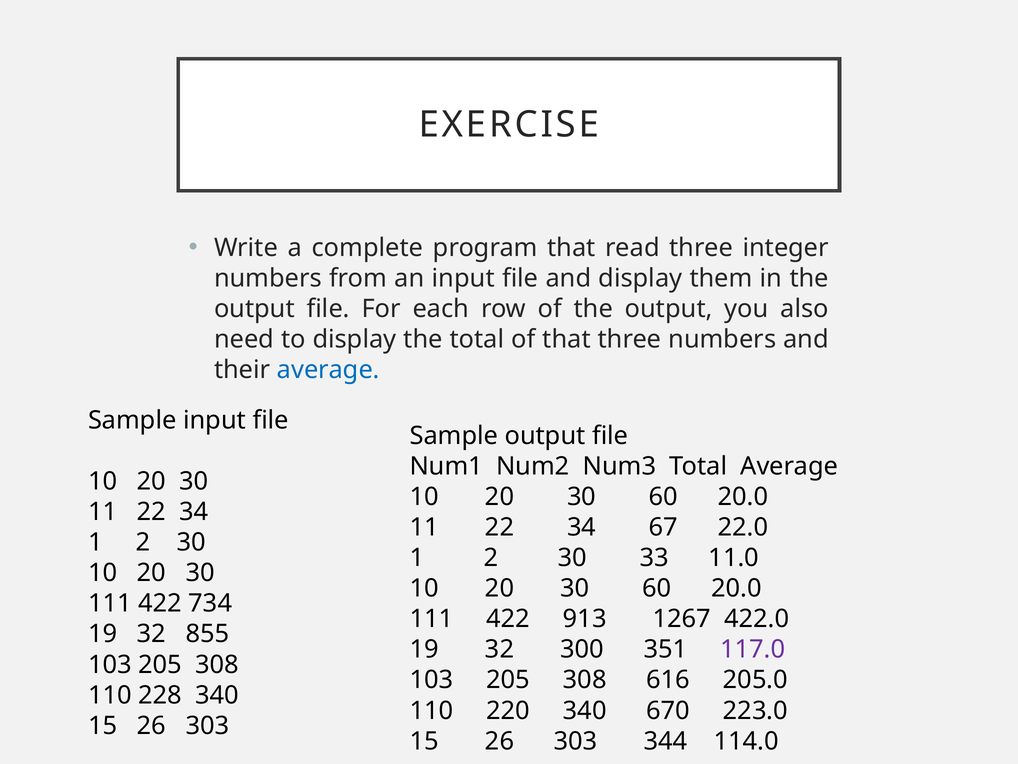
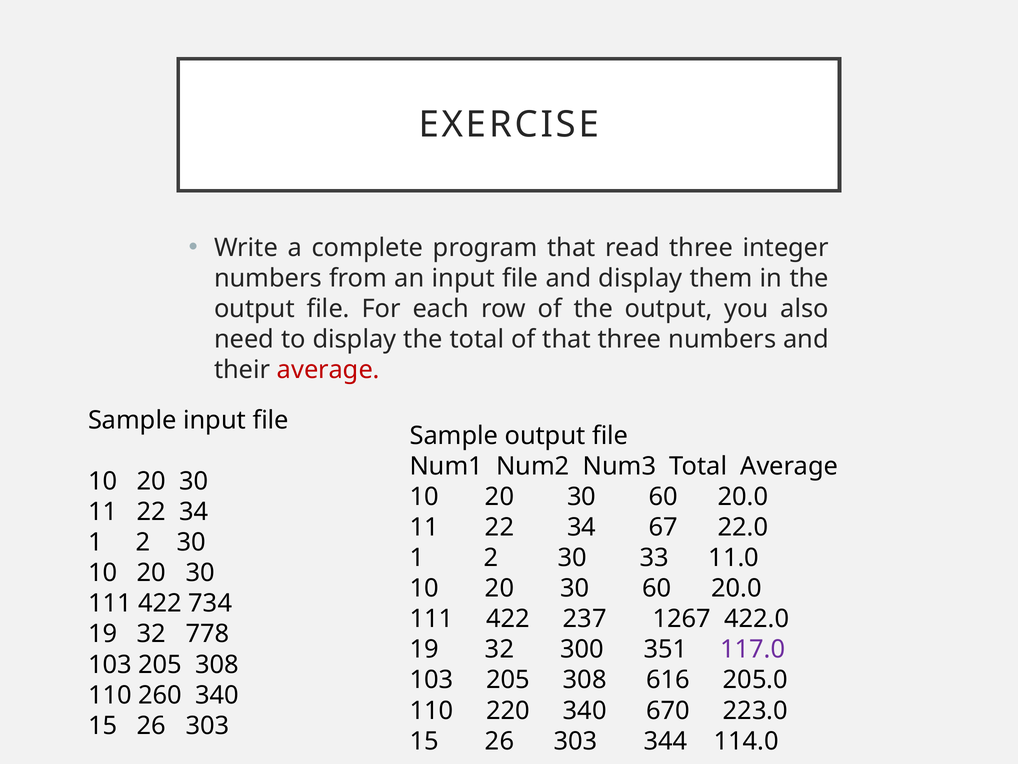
average colour: blue -> red (328, 370)
913: 913 -> 237 (585, 619)
855: 855 -> 778 (208, 634)
228: 228 -> 260 (160, 695)
